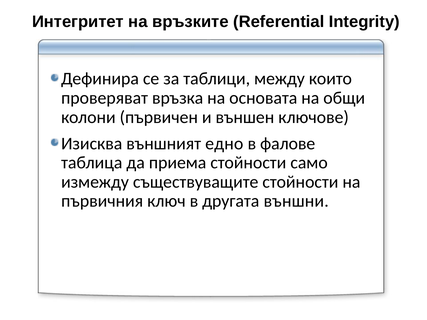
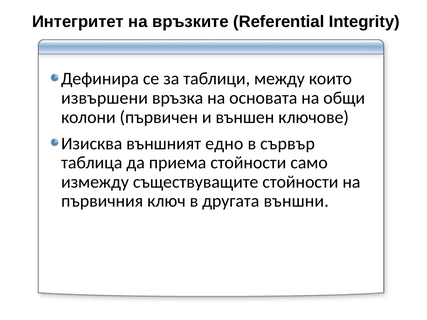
проверяват: проверяват -> извършени (104, 98)
фалове: фалове -> сървър (288, 144)
